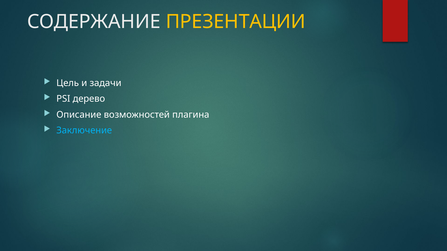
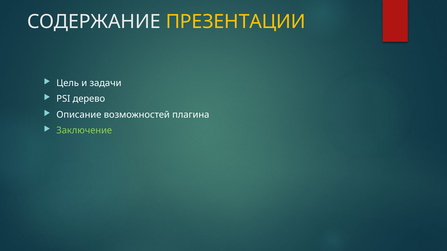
Заключение colour: light blue -> light green (84, 131)
